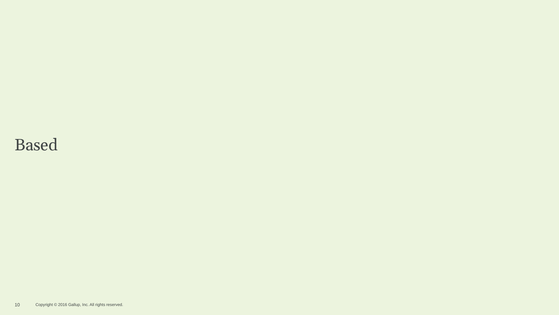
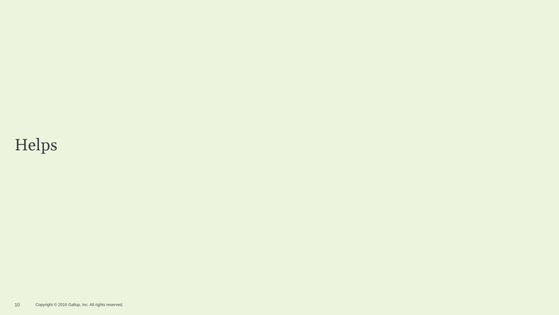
Based: Based -> Helps (36, 145)
